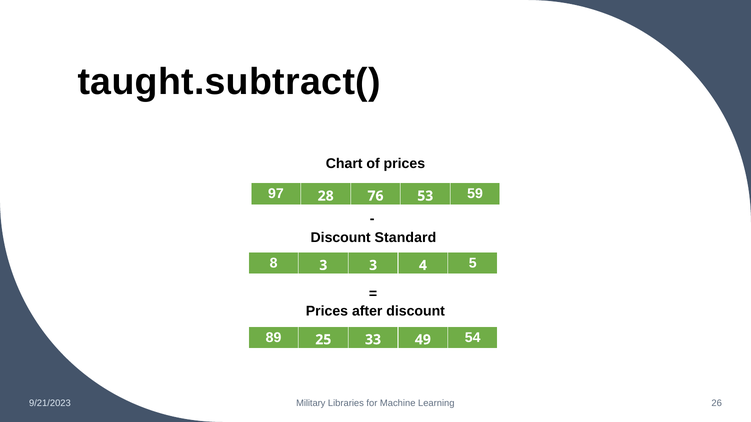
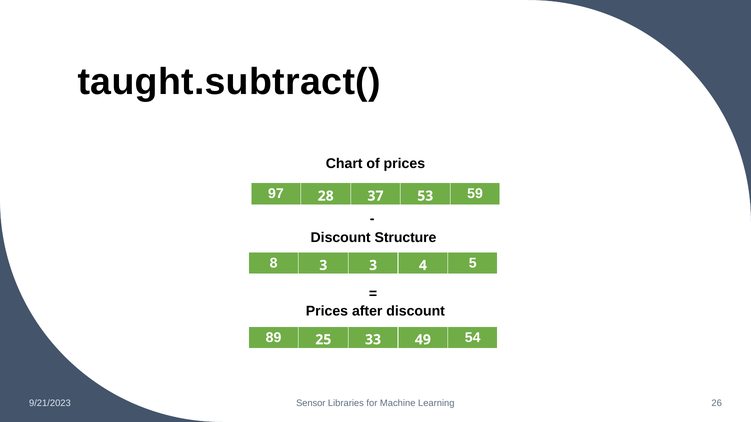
76: 76 -> 37 (375, 196)
Standard: Standard -> Structure (406, 238)
Military: Military -> Sensor (311, 403)
